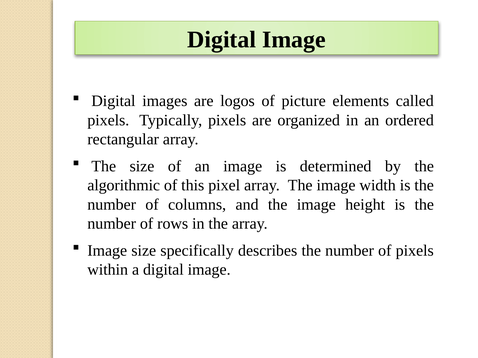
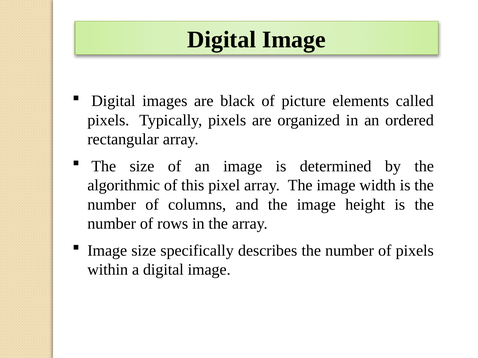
logos: logos -> black (238, 101)
